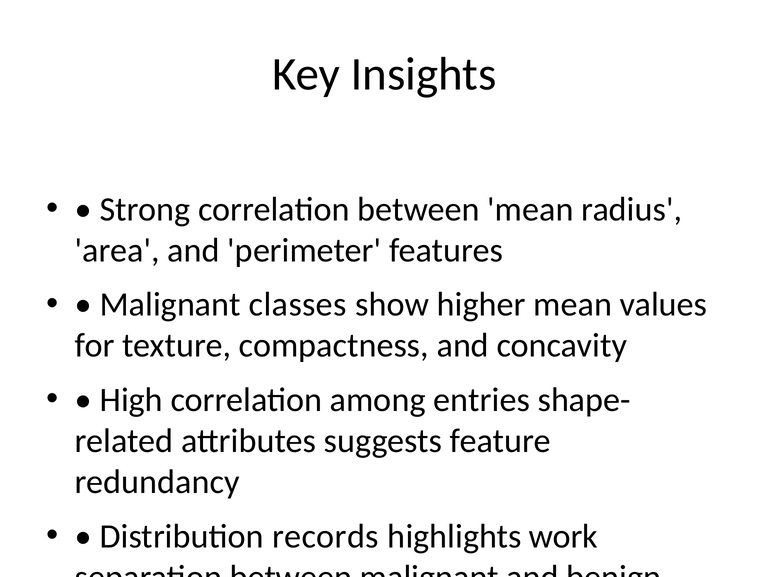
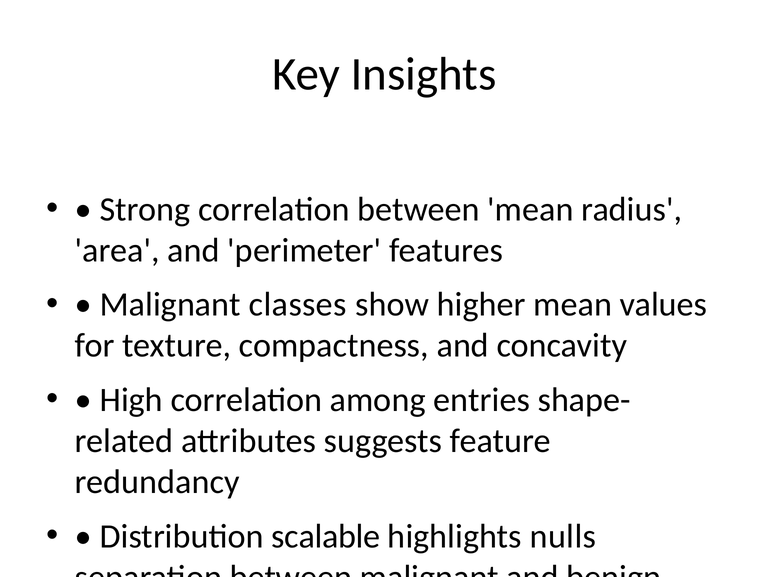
records: records -> scalable (326, 536)
work: work -> nulls (563, 536)
